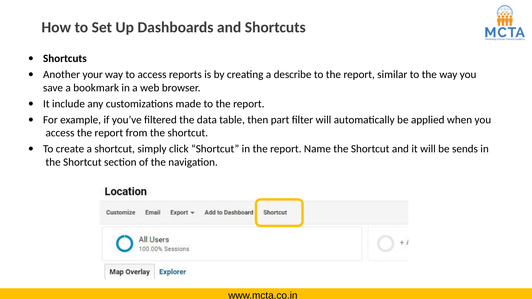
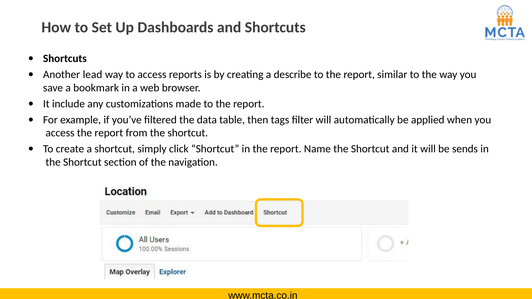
your: your -> lead (93, 75)
part: part -> tags (280, 120)
